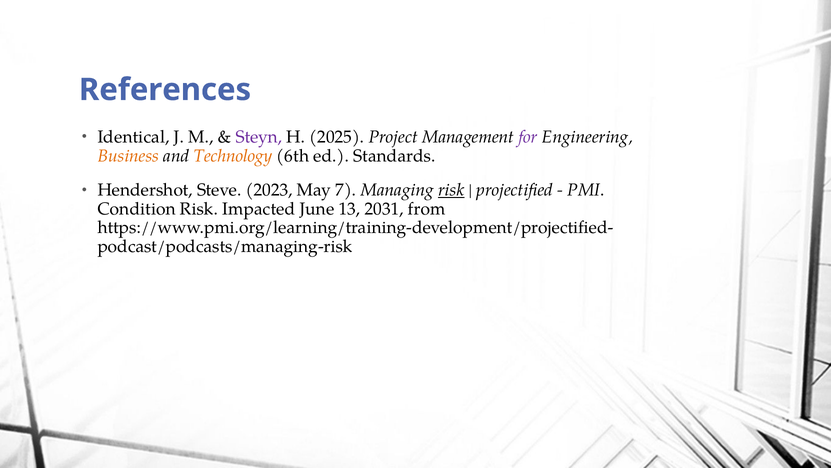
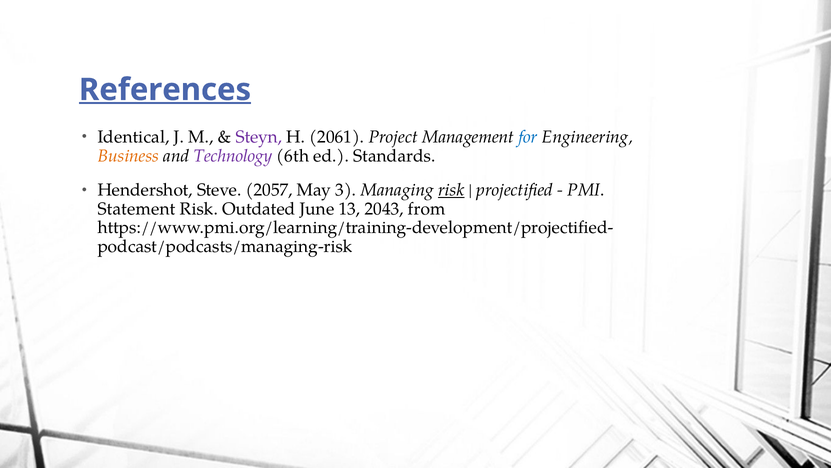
References underline: none -> present (165, 90)
2025: 2025 -> 2061 (337, 137)
for colour: purple -> blue (528, 137)
Technology colour: orange -> purple (233, 156)
2023: 2023 -> 2057 (269, 190)
7: 7 -> 3 (346, 190)
Condition: Condition -> Statement (137, 209)
Impacted: Impacted -> Outdated (259, 209)
2031: 2031 -> 2043 (384, 209)
